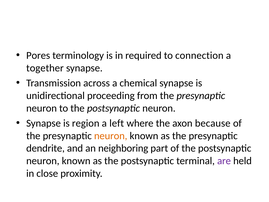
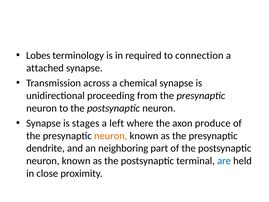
Pores: Pores -> Lobes (38, 55)
together: together -> attached (45, 68)
region: region -> stages (86, 123)
because: because -> produce (213, 123)
are colour: purple -> blue (224, 161)
